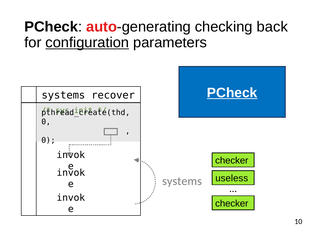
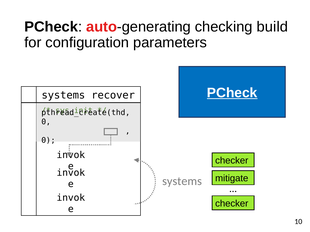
back: back -> build (272, 27)
configuration underline: present -> none (87, 43)
useless: useless -> mitigate (232, 179)
